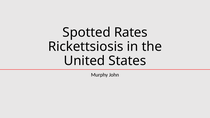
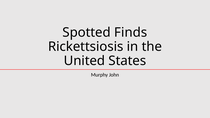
Rates: Rates -> Finds (131, 32)
